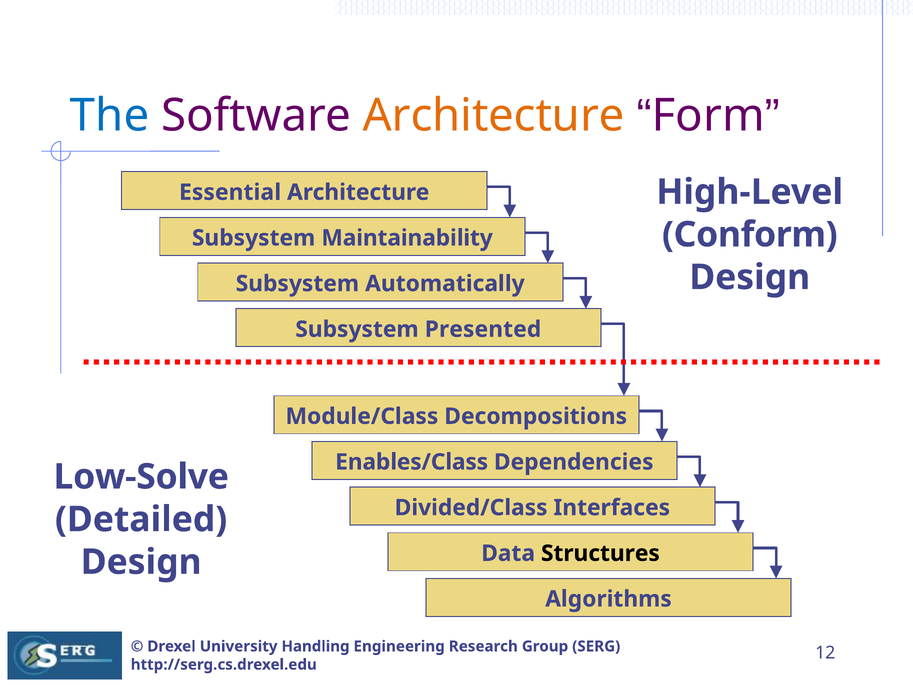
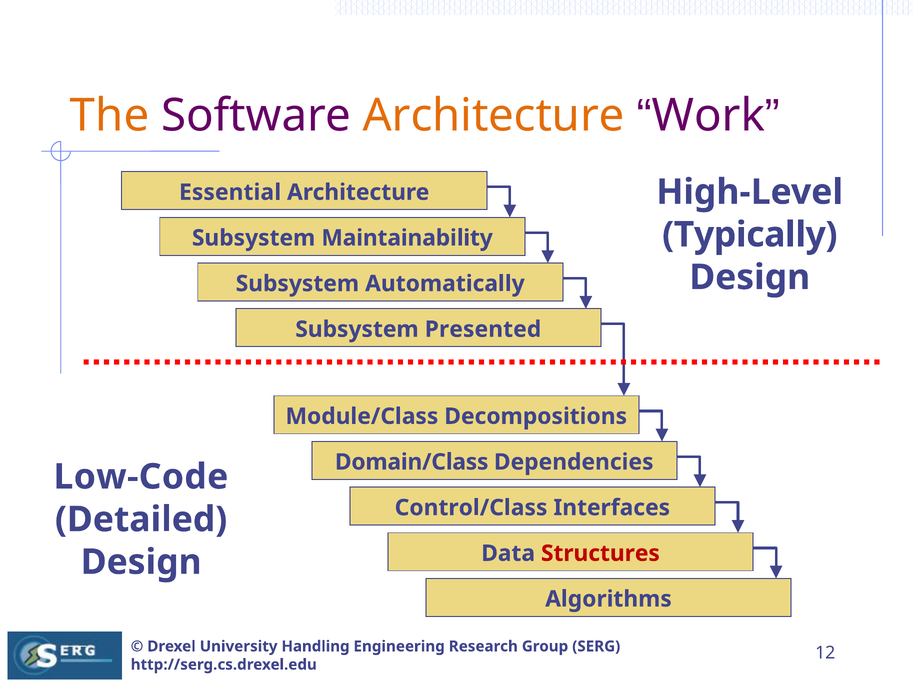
The colour: blue -> orange (110, 116)
Form: Form -> Work (708, 116)
Conform: Conform -> Typically (750, 235)
Enables/Class: Enables/Class -> Domain/Class (412, 462)
Low-Solve: Low-Solve -> Low-Code (141, 477)
Divided/Class: Divided/Class -> Control/Class (471, 508)
Structures colour: black -> red (600, 553)
